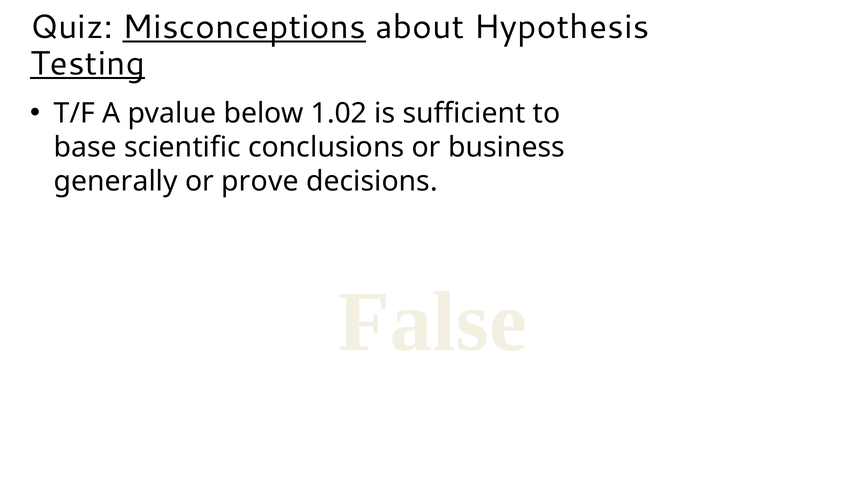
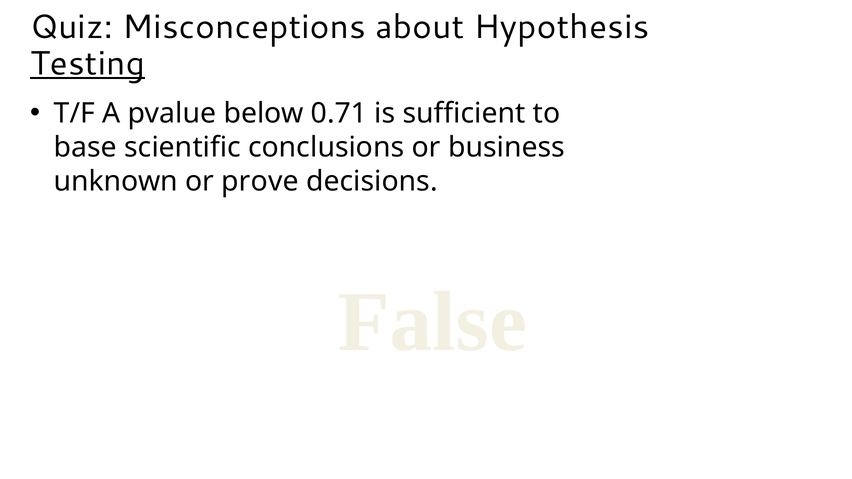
Misconceptions underline: present -> none (244, 27)
1.02: 1.02 -> 0.71 (339, 113)
generally: generally -> unknown (116, 182)
